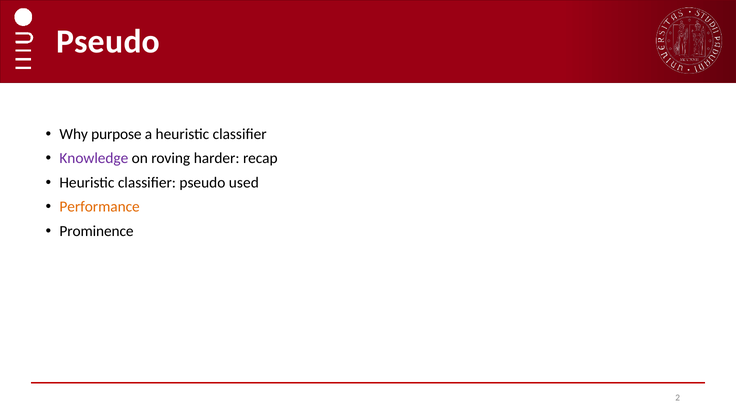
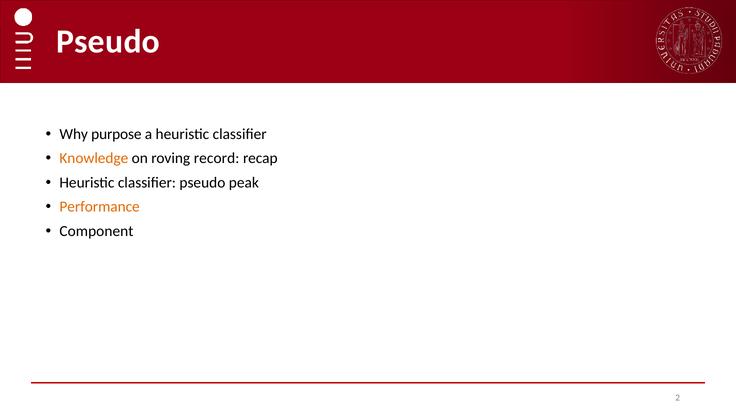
Knowledge colour: purple -> orange (94, 158)
harder: harder -> record (217, 158)
used: used -> peak (244, 183)
Prominence: Prominence -> Component (96, 231)
